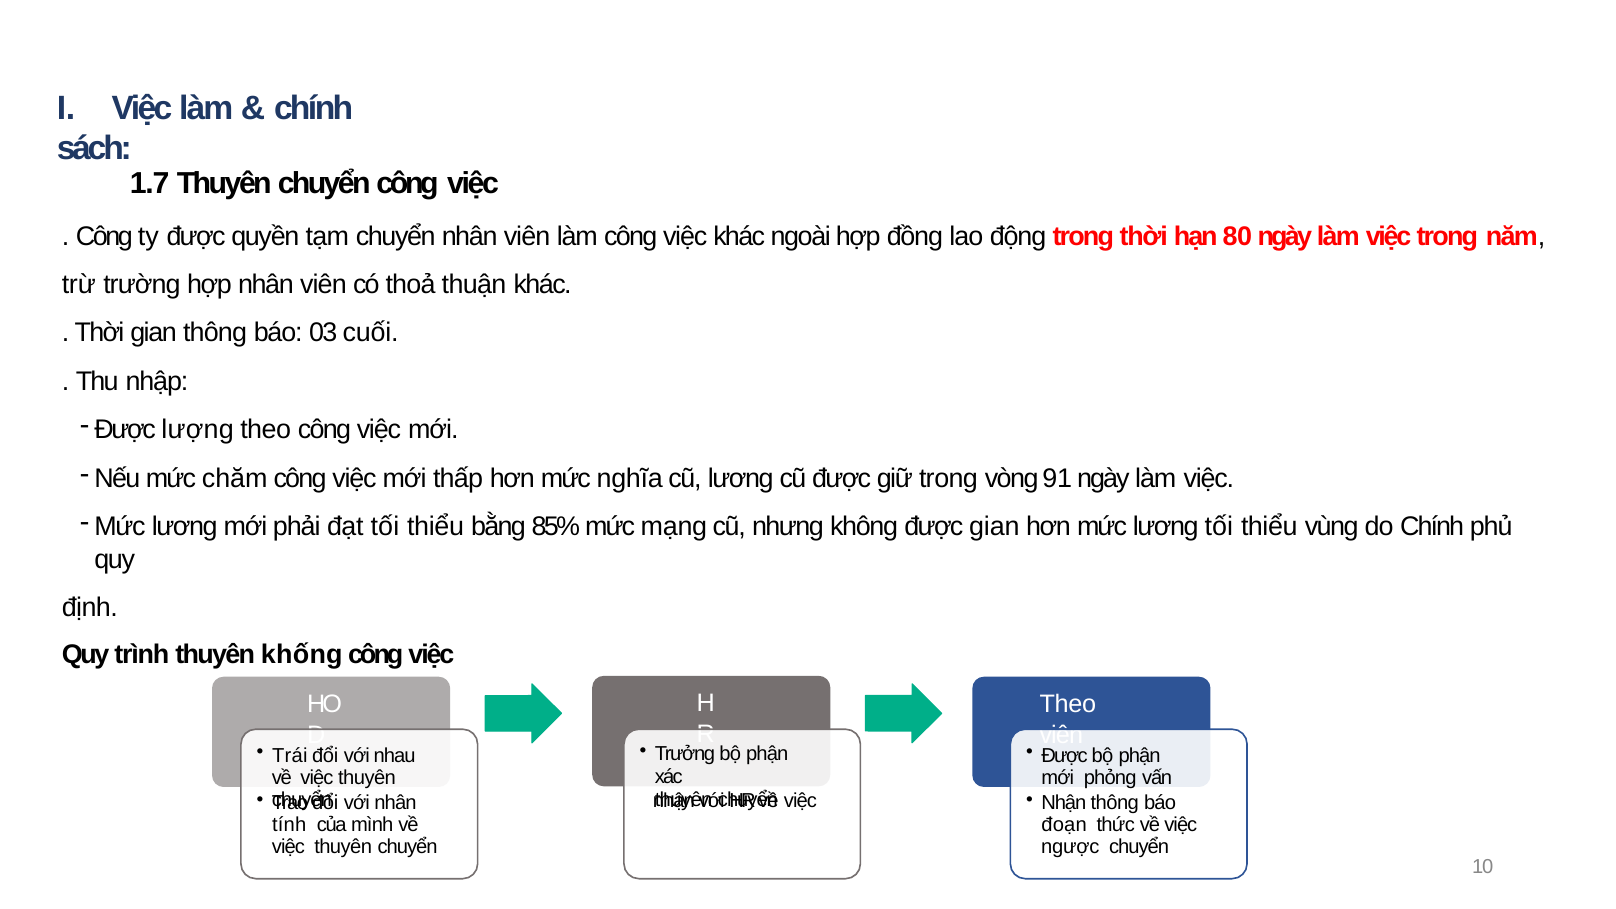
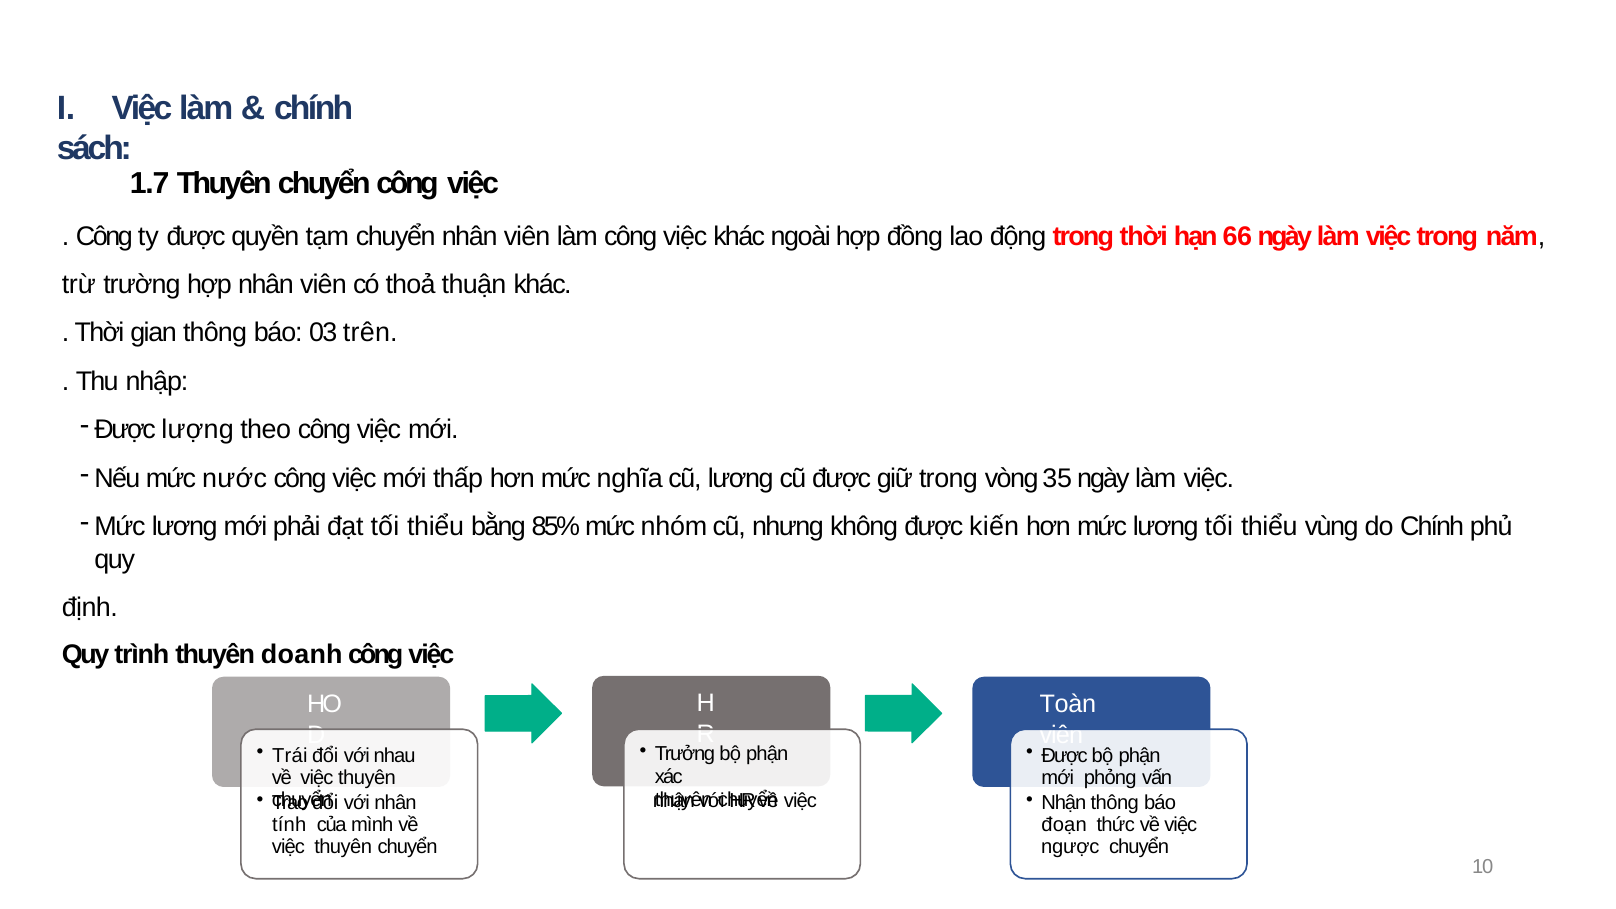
80: 80 -> 66 (1237, 236)
cuối: cuối -> trên (370, 333)
chăm: chăm -> nước (235, 479)
91: 91 -> 35 (1057, 479)
mạng: mạng -> nhóm (674, 527)
được gian: gian -> kiến (994, 527)
khống: khống -> doanh (302, 654)
Theo: Theo -> Toàn (1068, 704)
